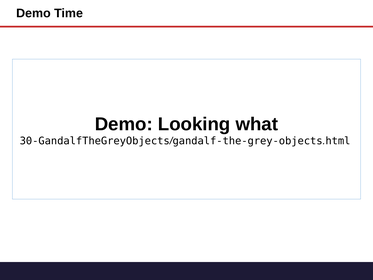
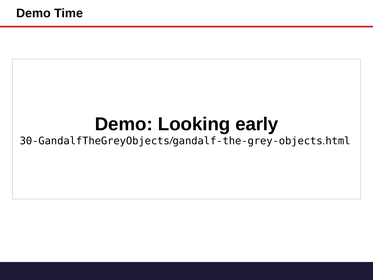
what: what -> early (257, 124)
